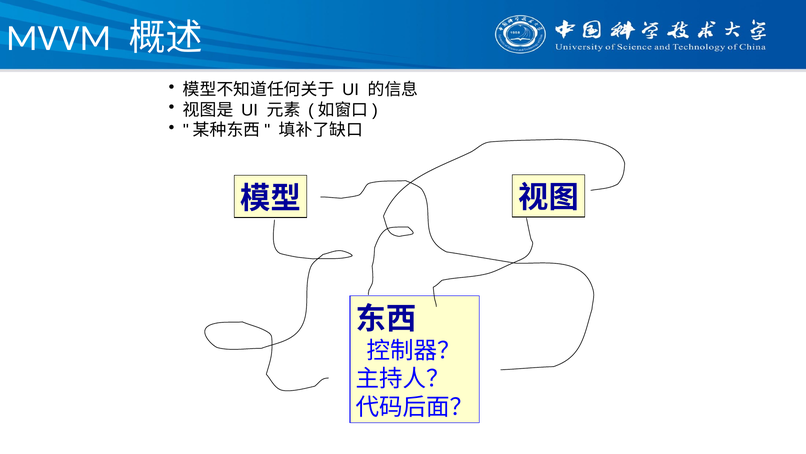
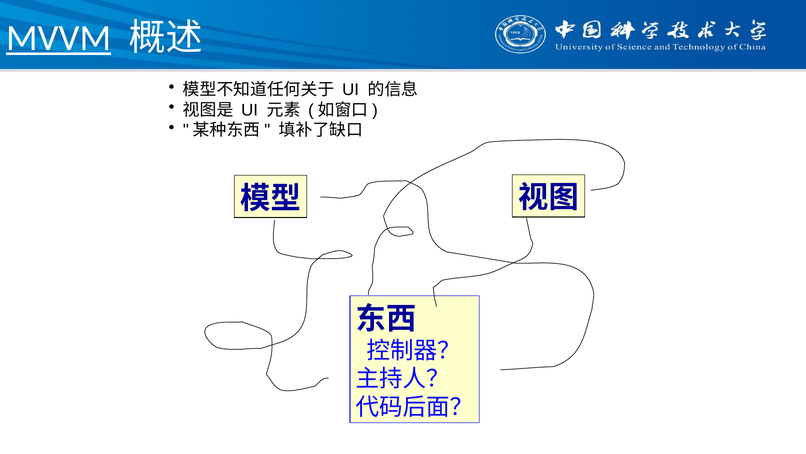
MVVM underline: none -> present (59, 38)
